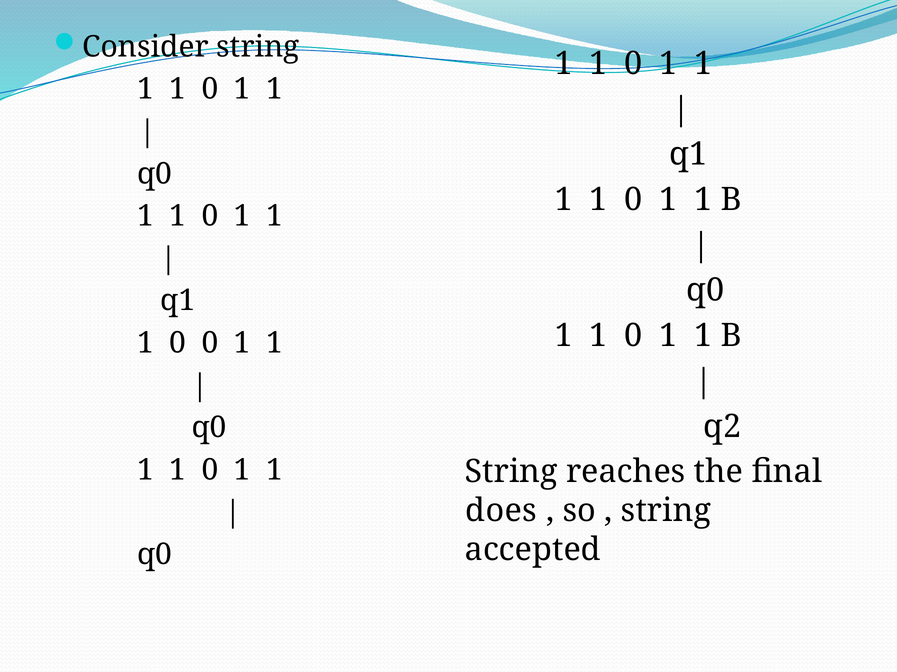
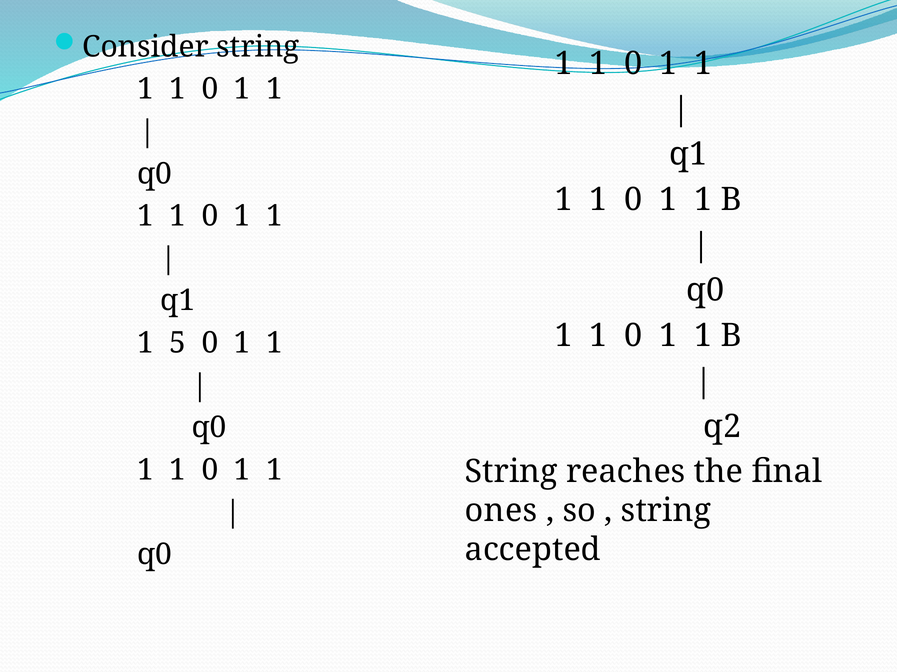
0: 0 -> 5 (178, 343)
does: does -> ones (501, 511)
